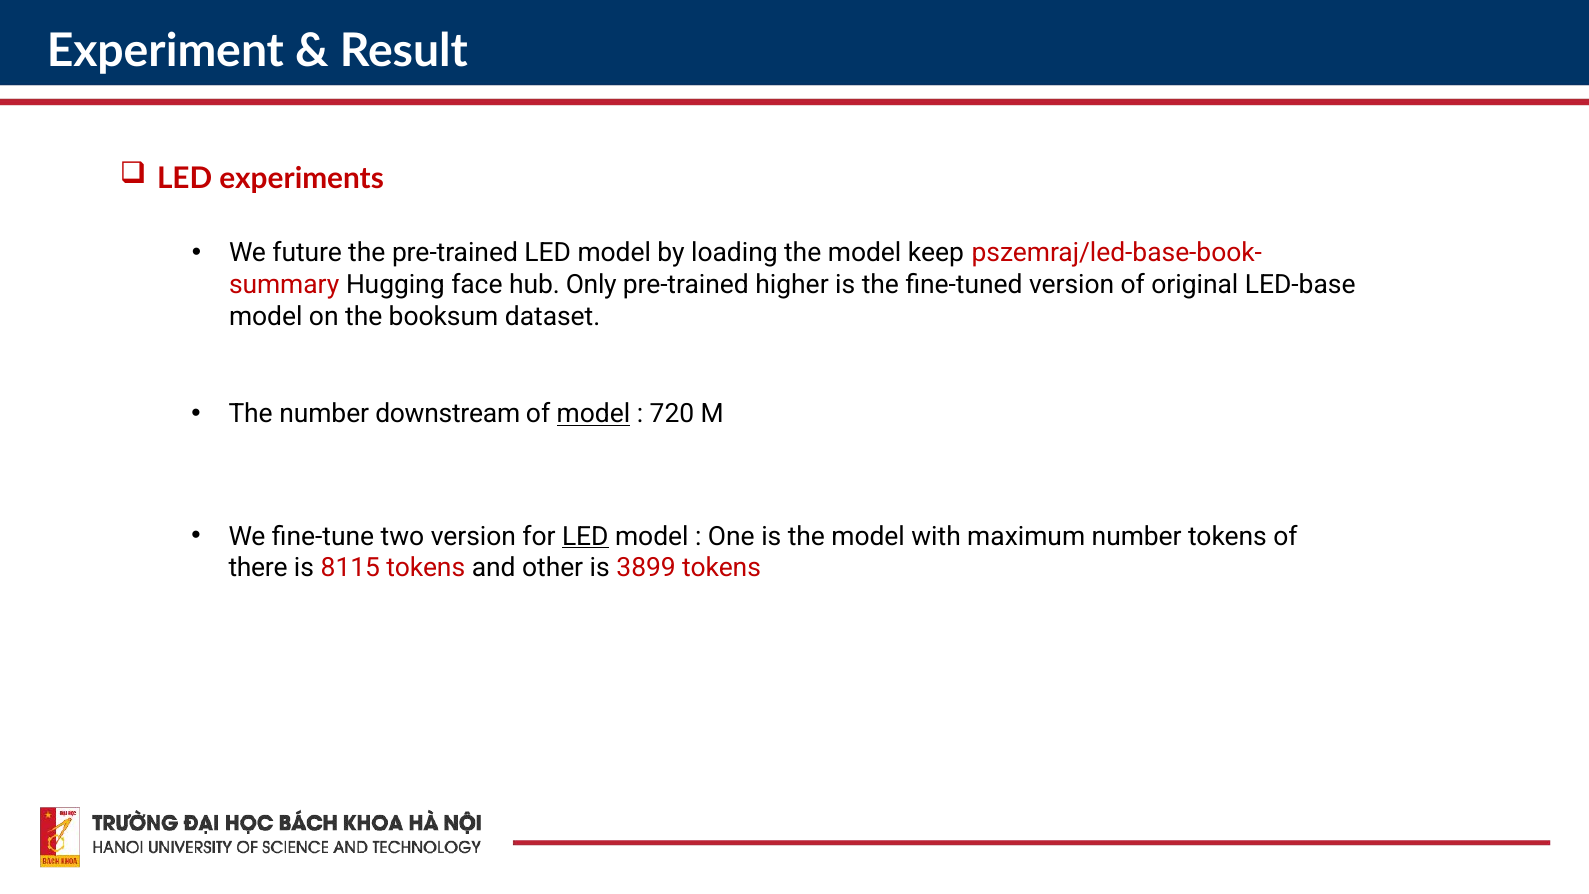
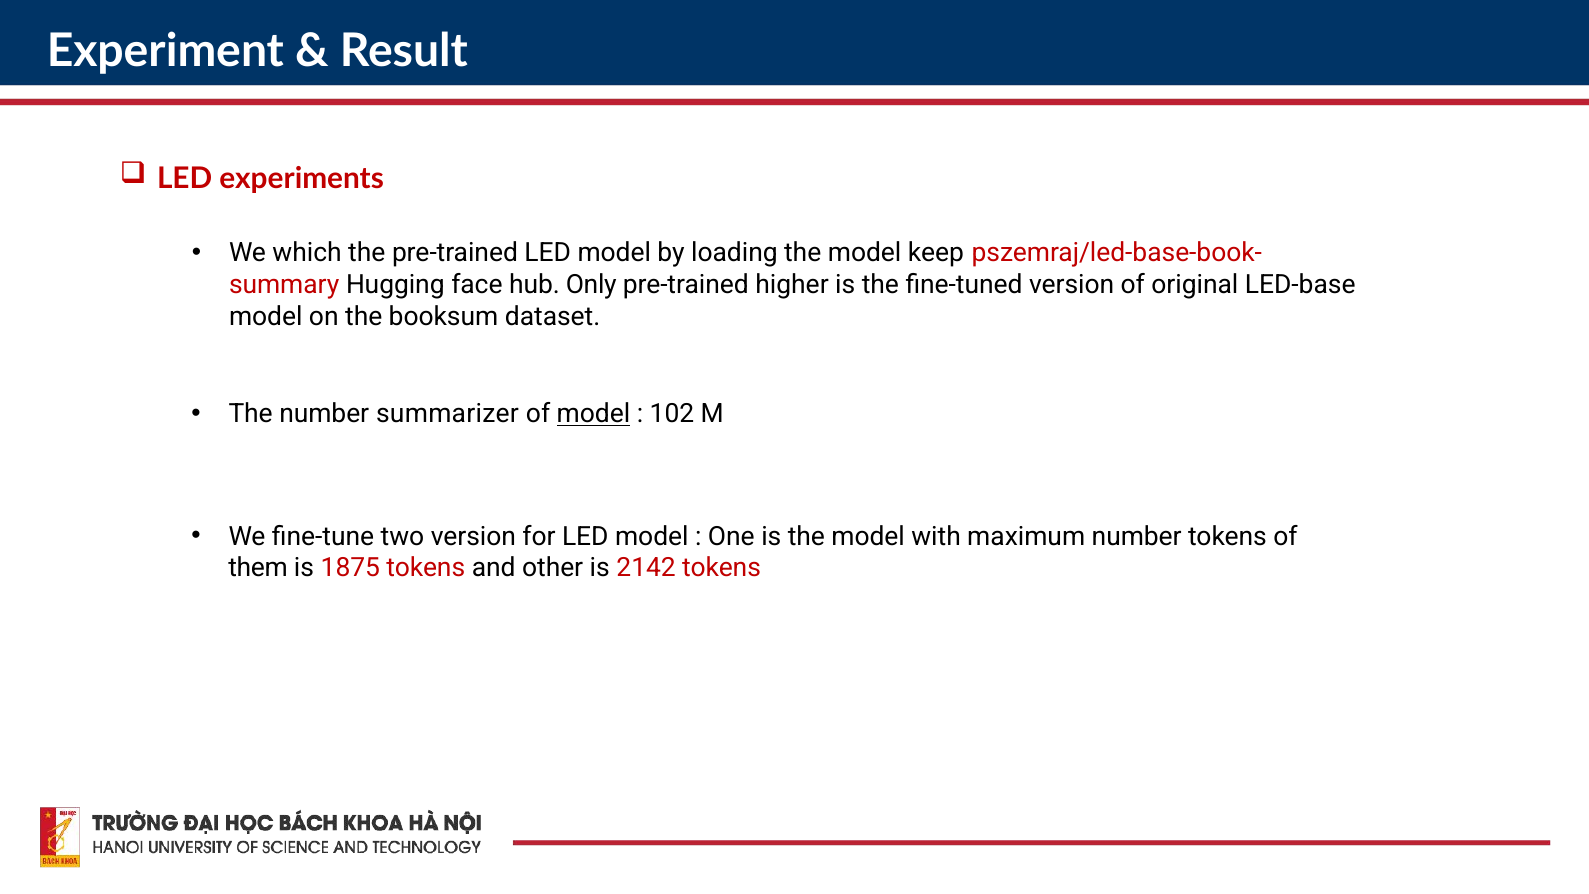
future: future -> which (307, 253)
downstream: downstream -> summarizer (447, 414)
720: 720 -> 102 (672, 414)
LED underline: present -> none (585, 536)
there: there -> them (258, 568)
8115: 8115 -> 1875 (350, 568)
3899: 3899 -> 2142 (646, 568)
